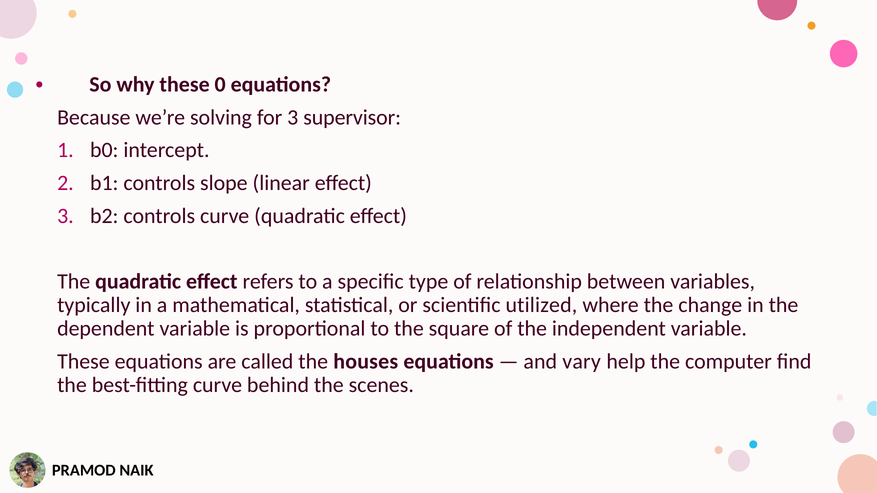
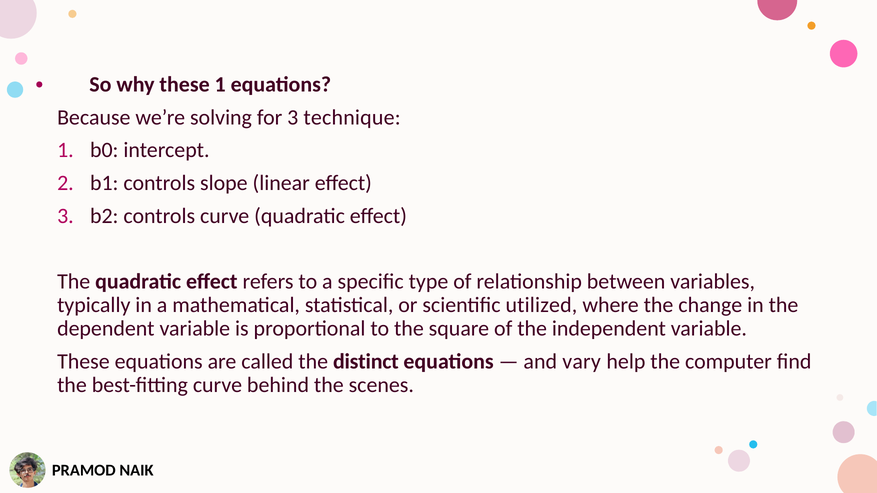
these 0: 0 -> 1 (220, 85)
supervisor: supervisor -> technique (352, 118)
houses: houses -> distinct (366, 362)
